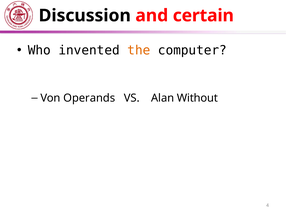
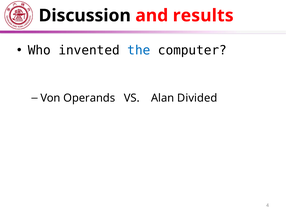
certain: certain -> results (203, 16)
the colour: orange -> blue (139, 50)
Without: Without -> Divided (197, 98)
